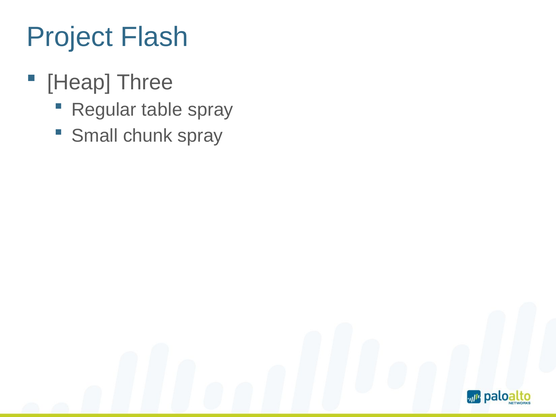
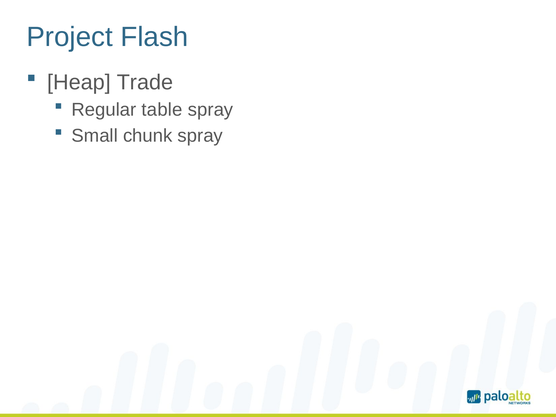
Three: Three -> Trade (145, 82)
